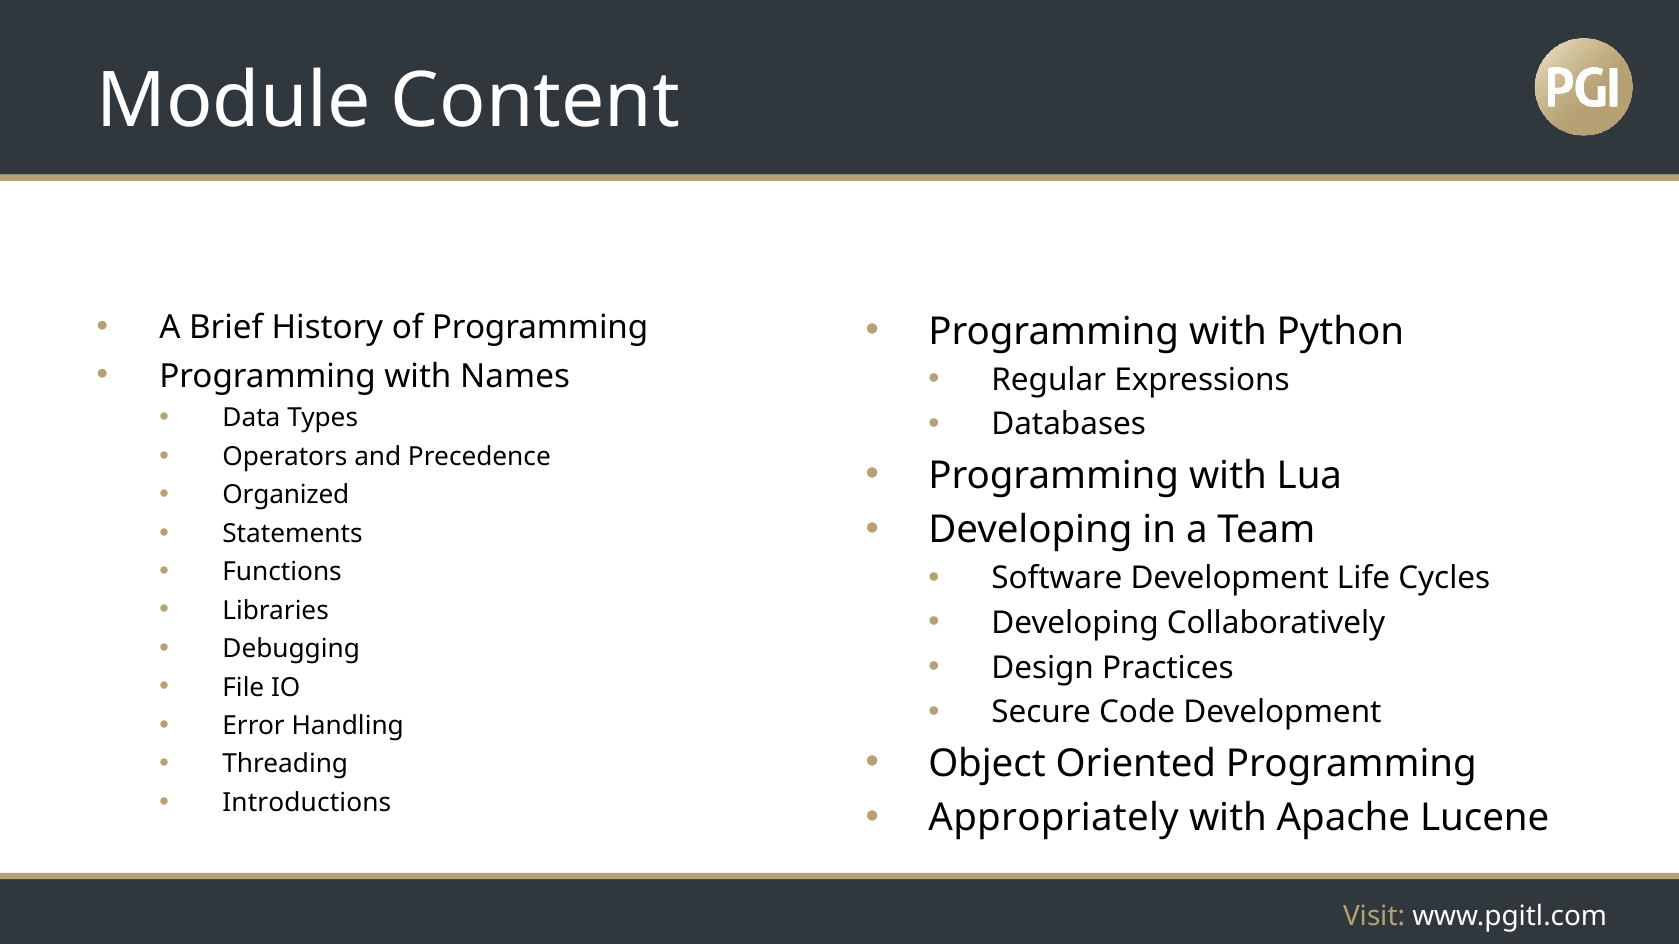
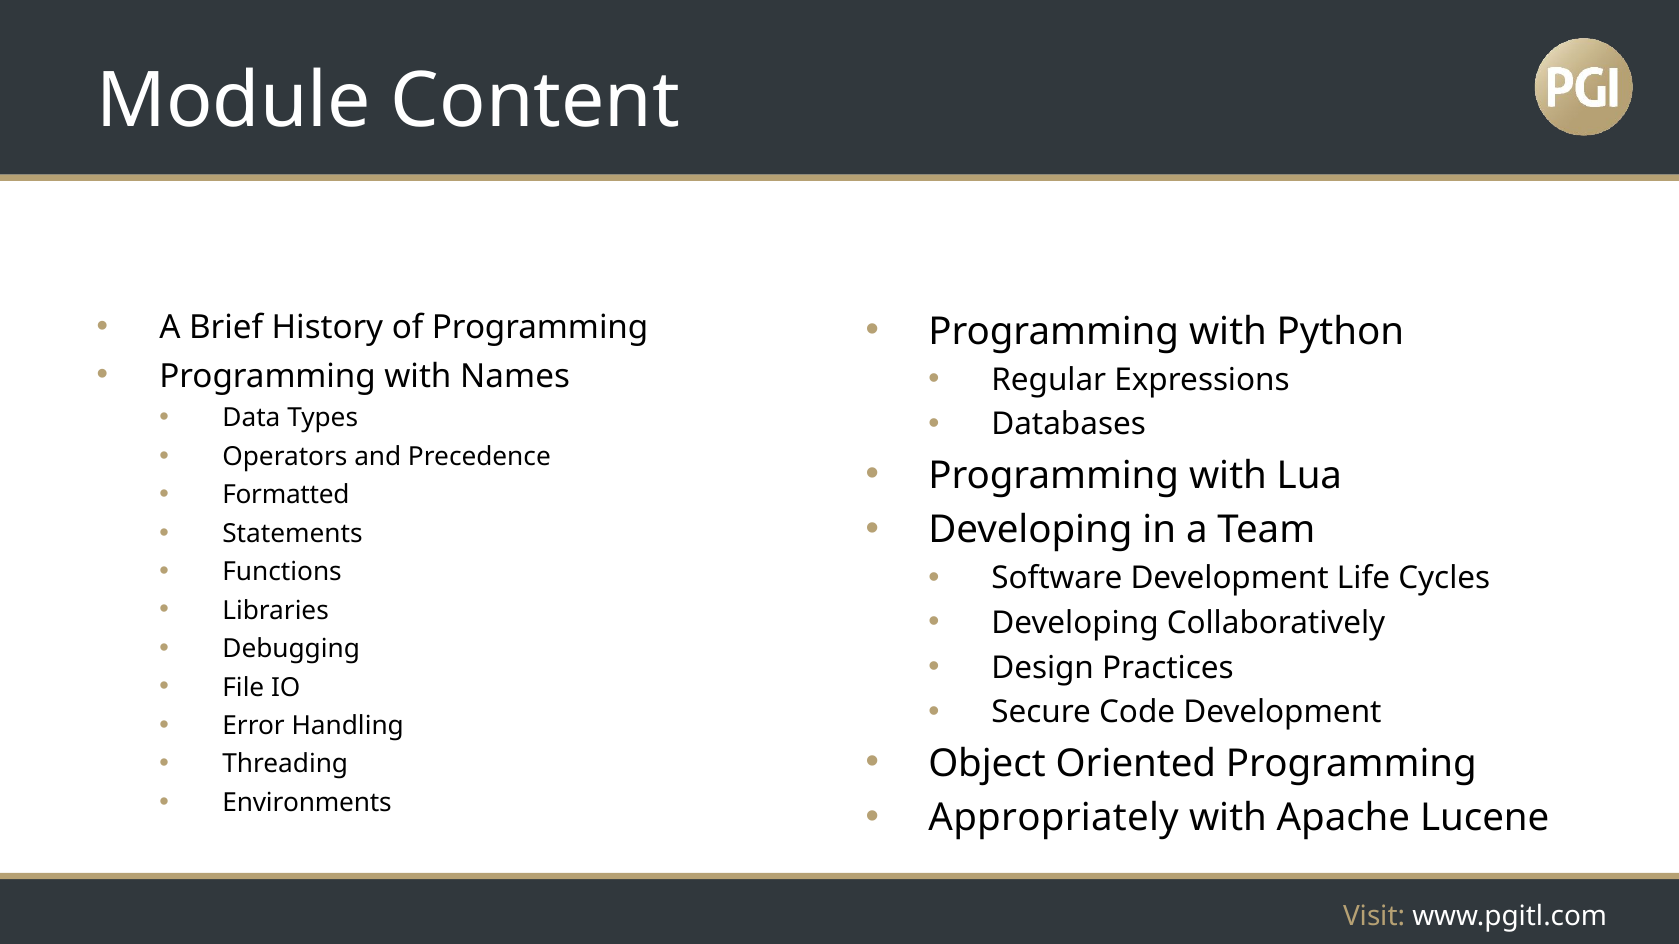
Organized: Organized -> Formatted (286, 495)
Introductions: Introductions -> Environments (307, 803)
